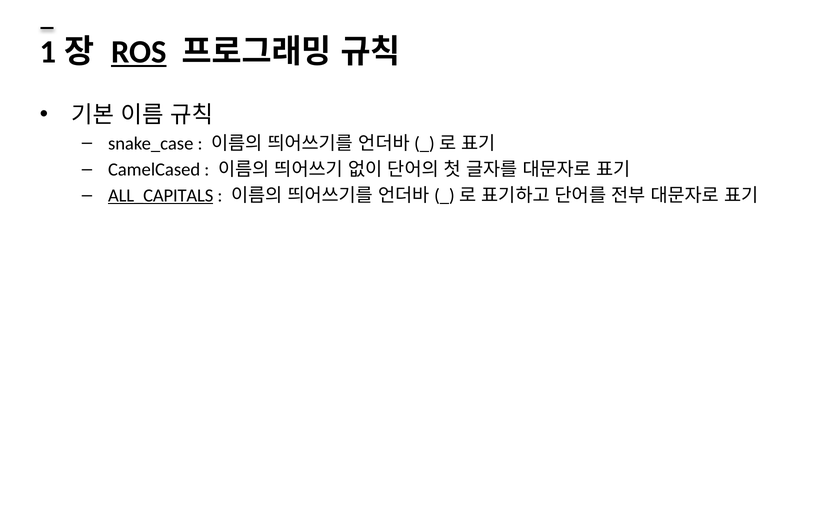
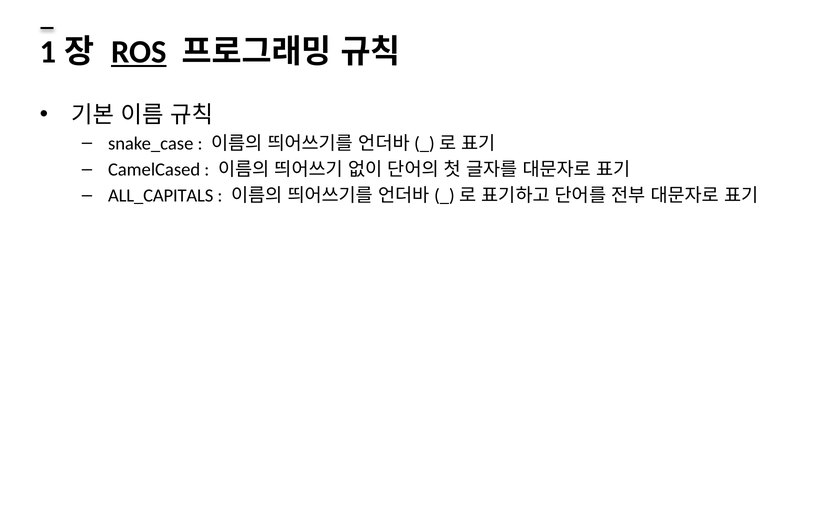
ALL_CAPITALS underline: present -> none (161, 196)
